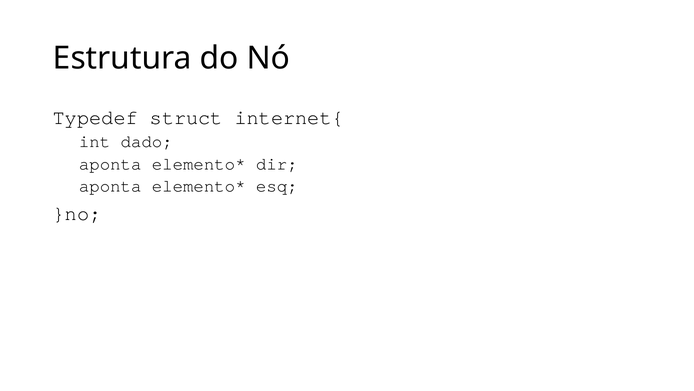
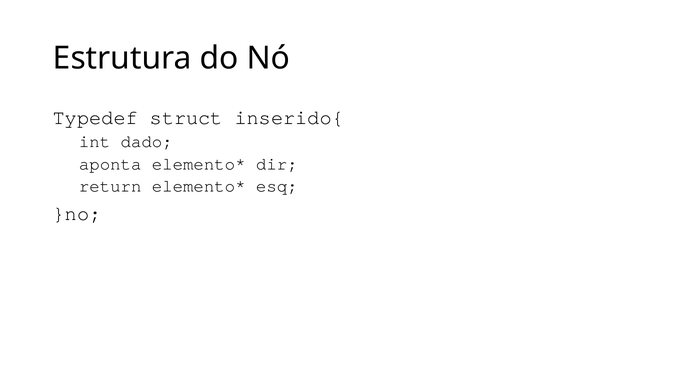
internet{: internet{ -> inserido{ (289, 117)
aponta: aponta -> return (110, 186)
